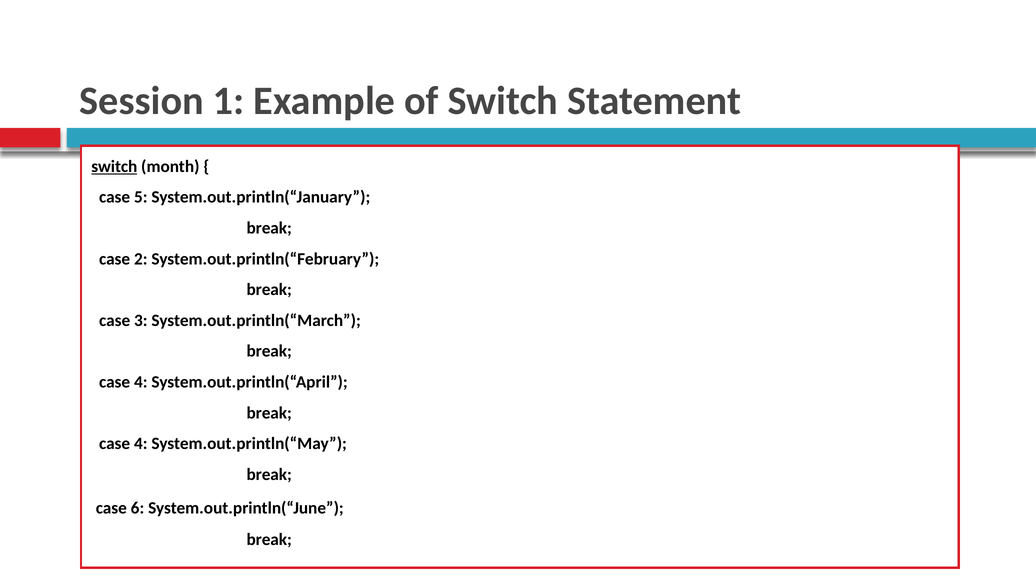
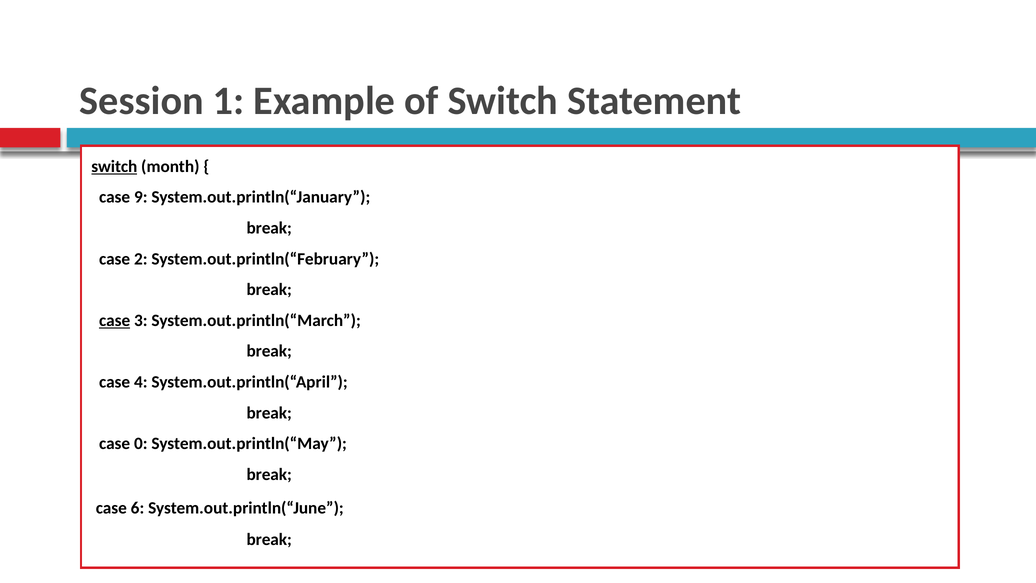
5: 5 -> 9 (141, 197)
case underline: none -> present (115, 320)
4: 4 -> 0 (141, 443)
